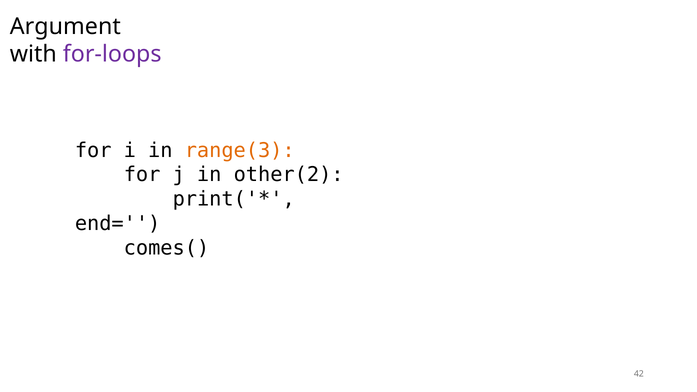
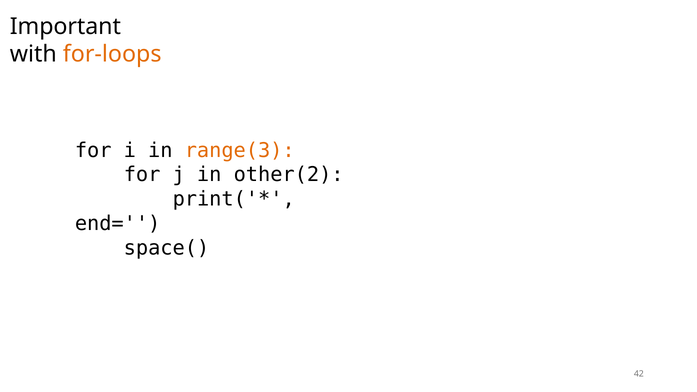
Argument: Argument -> Important (65, 26)
for-loops colour: purple -> orange (112, 54)
comes(: comes( -> space( (166, 248)
